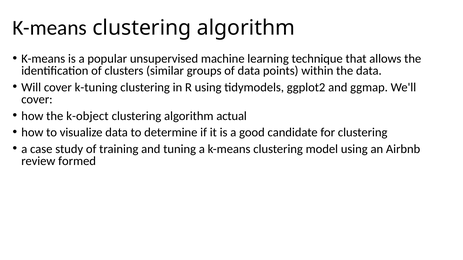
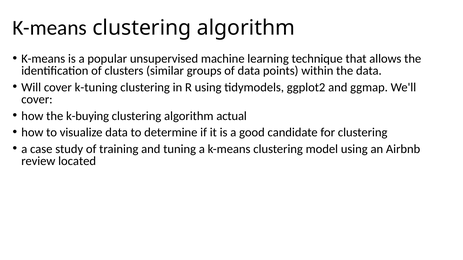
k-object: k-object -> k-buying (88, 116)
formed: formed -> located (77, 161)
